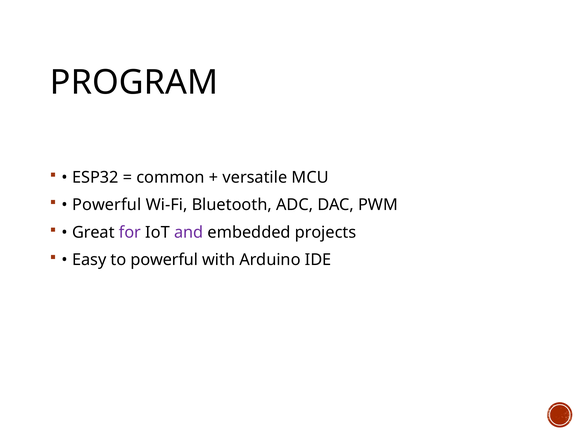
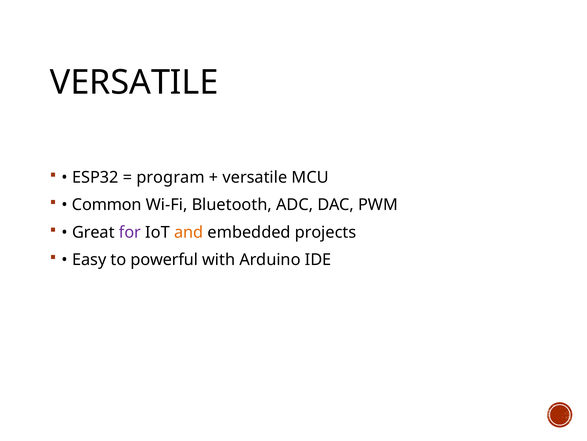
PROGRAM: PROGRAM -> VERSATILE (134, 83)
common: common -> program (171, 177)
Powerful: Powerful -> Common (107, 205)
and colour: purple -> orange (189, 232)
